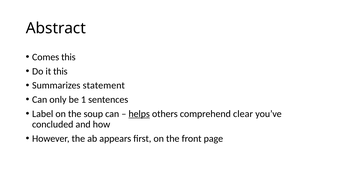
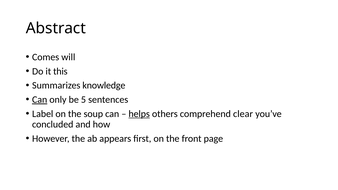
Comes this: this -> will (68, 57)
statement: statement -> knowledge (104, 85)
Can underline: none -> present (40, 100)
1: 1 -> 5 (83, 100)
